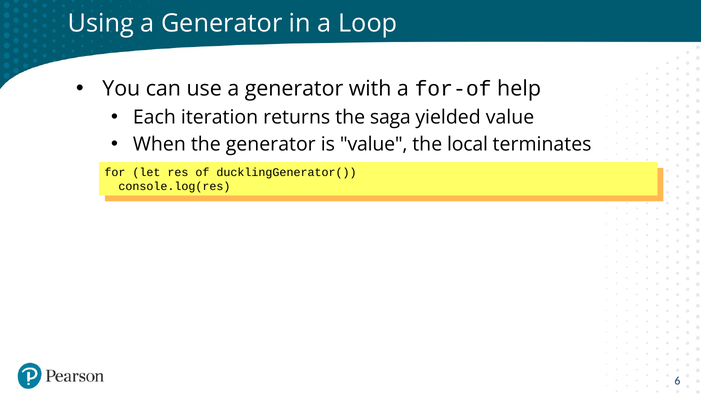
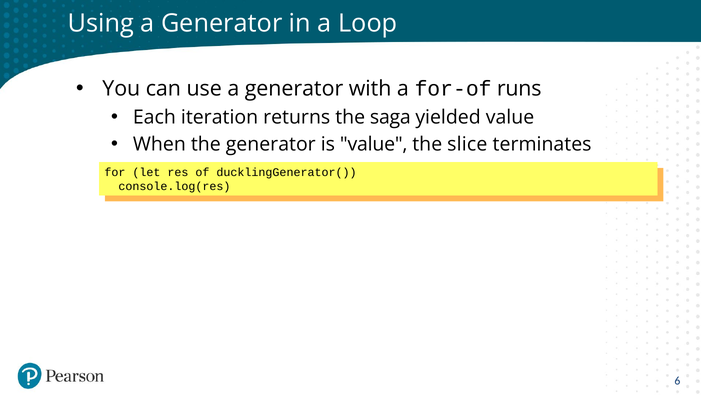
help: help -> runs (519, 89)
local: local -> slice (467, 144)
